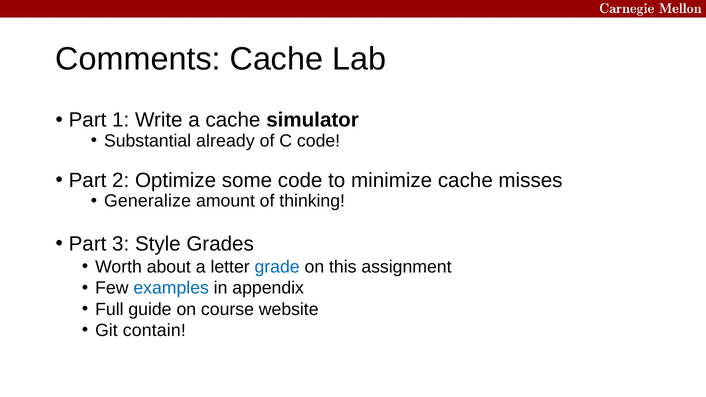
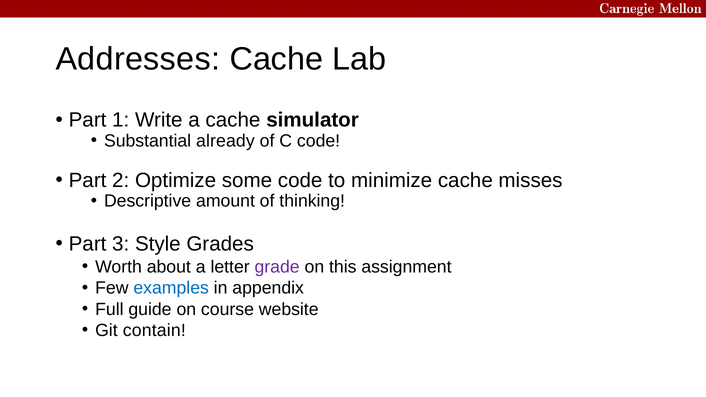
Comments: Comments -> Addresses (138, 59)
Generalize: Generalize -> Descriptive (148, 201)
grade colour: blue -> purple (277, 267)
